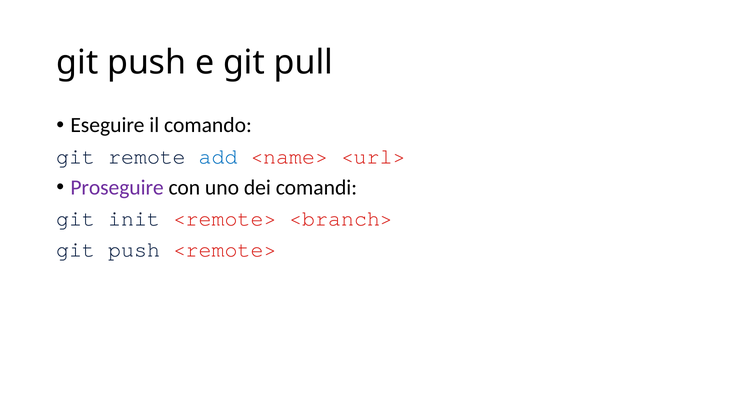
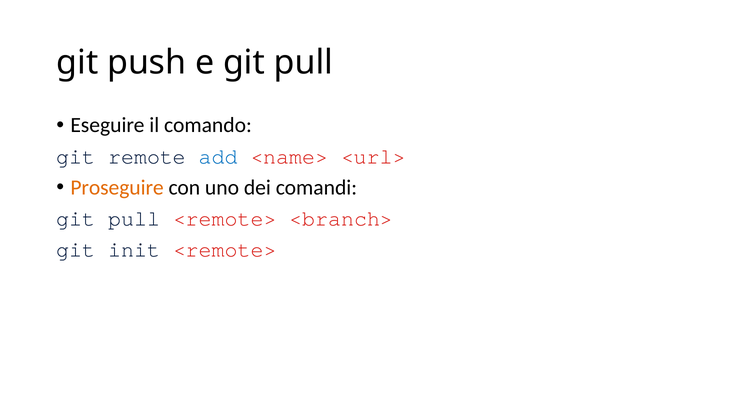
Proseguire colour: purple -> orange (117, 187)
init: init -> pull (134, 218)
push: push -> init (134, 250)
